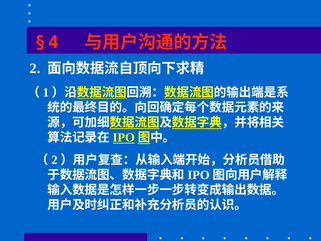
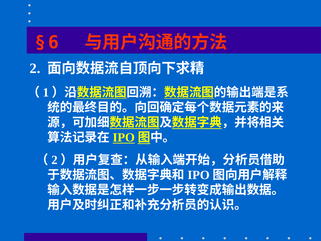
4: 4 -> 6 (54, 42)
